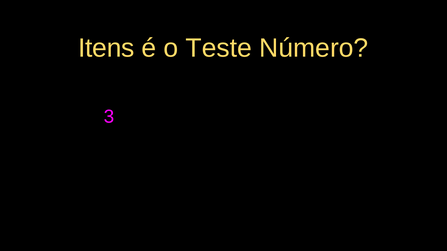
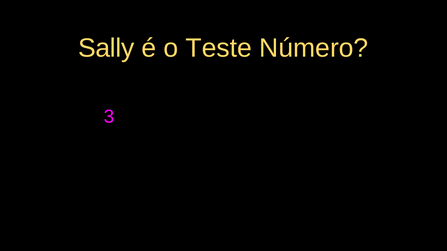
Itens: Itens -> Sally (106, 48)
